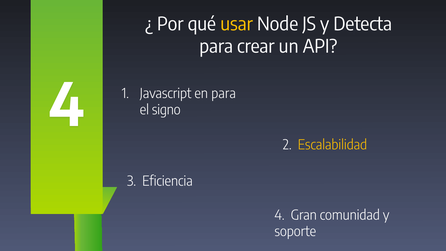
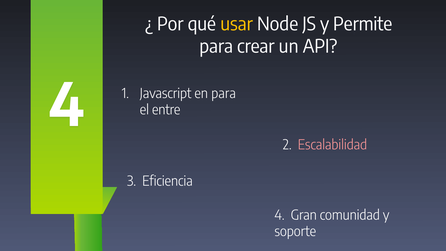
Detecta: Detecta -> Permite (363, 24)
signo: signo -> entre (166, 110)
Escalabilidad colour: yellow -> pink (332, 145)
